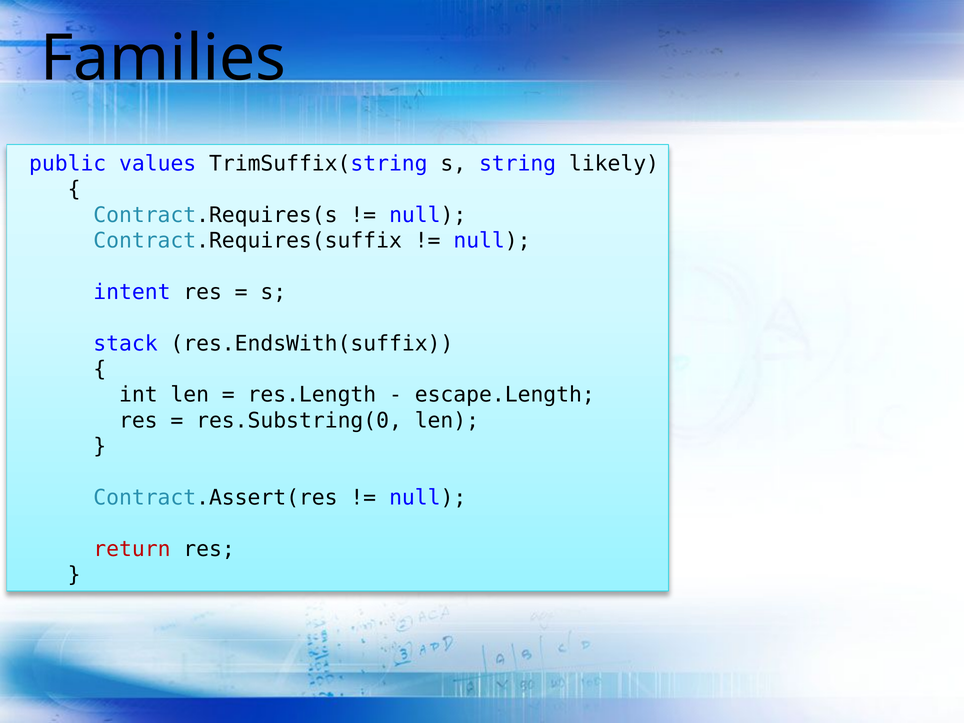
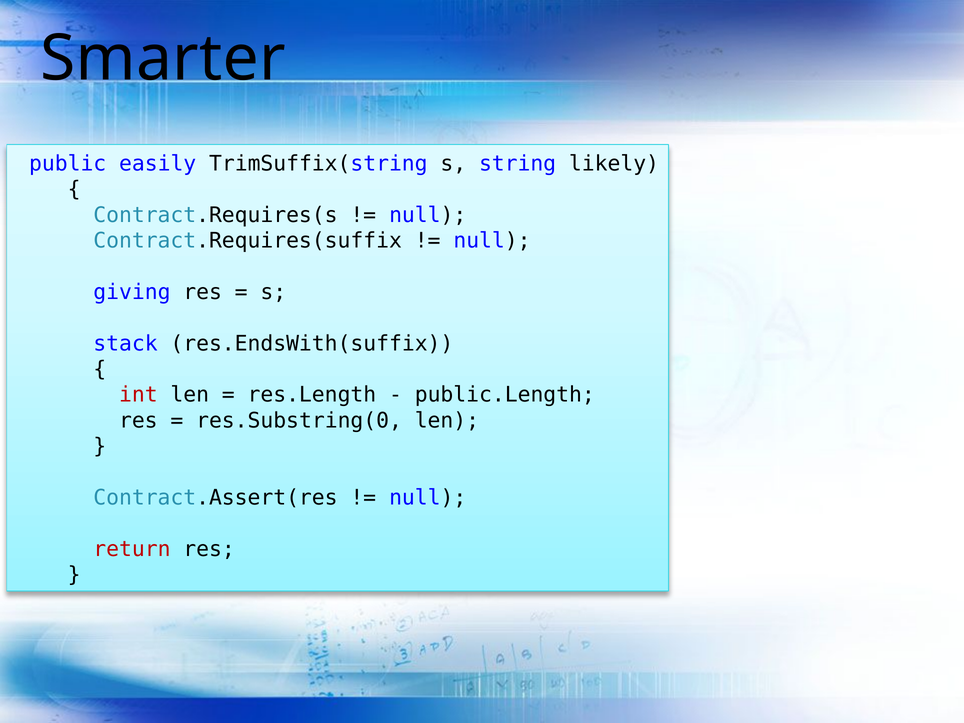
Families: Families -> Smarter (163, 59)
values: values -> easily (158, 164)
intent: intent -> giving (132, 292)
int colour: black -> red (138, 395)
escape.Length: escape.Length -> public.Length (505, 395)
